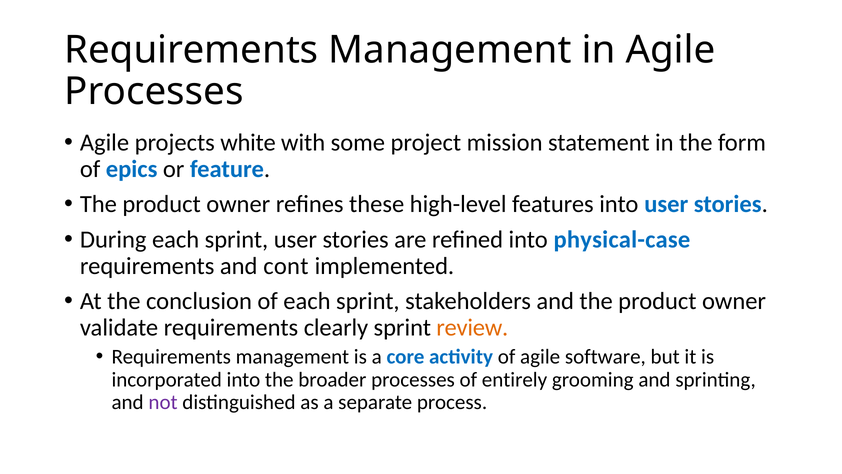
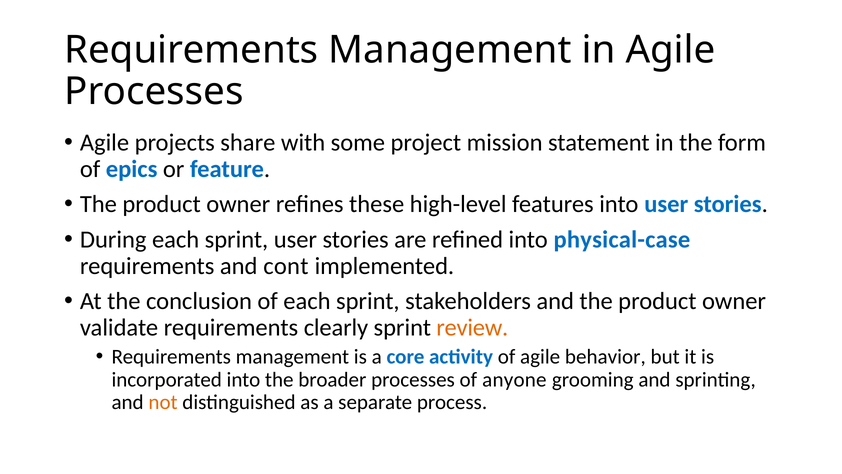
white: white -> share (248, 142)
software: software -> behavior (605, 357)
entirely: entirely -> anyone (514, 379)
not colour: purple -> orange (163, 402)
